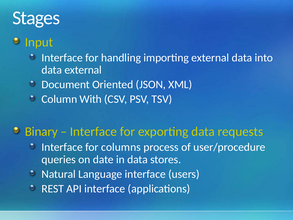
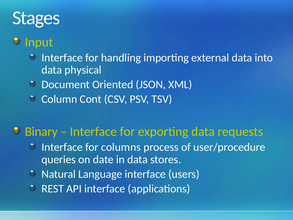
data external: external -> physical (83, 70)
With: With -> Cont (91, 99)
